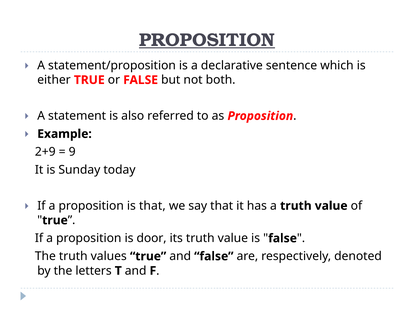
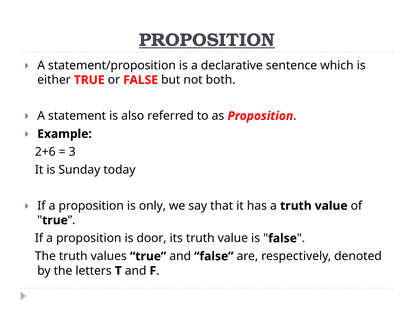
2+9: 2+9 -> 2+6 (45, 152)
9: 9 -> 3 (72, 152)
is that: that -> only (152, 205)
